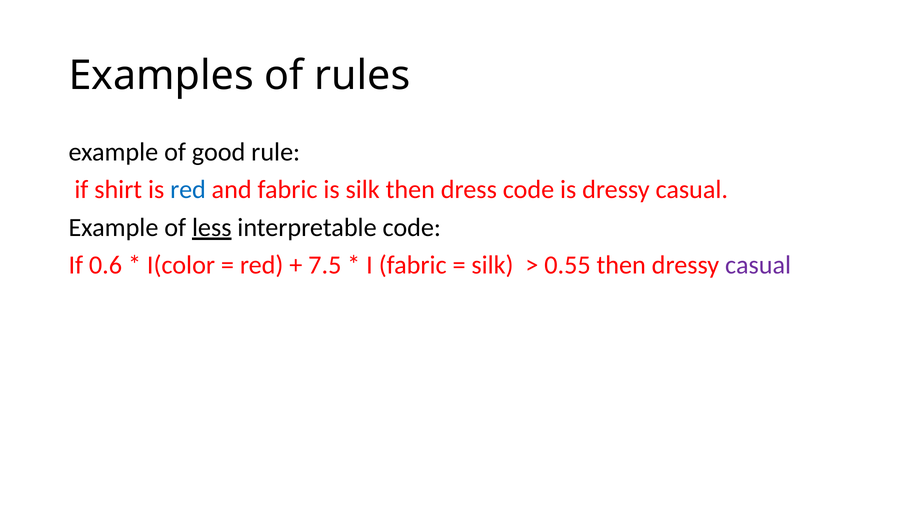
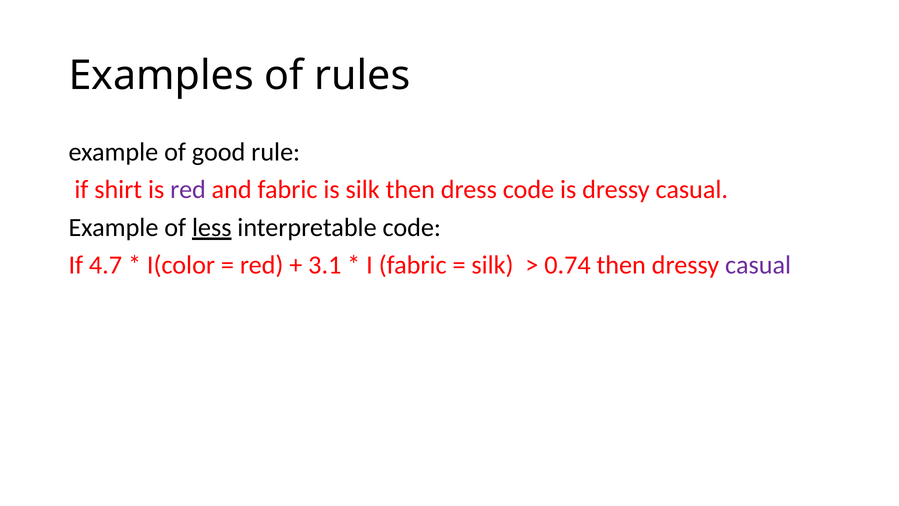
red colour: blue -> purple (188, 190)
0.6: 0.6 -> 4.7 (106, 265)
7.5: 7.5 -> 3.1 (325, 265)
0.55: 0.55 -> 0.74 (567, 265)
